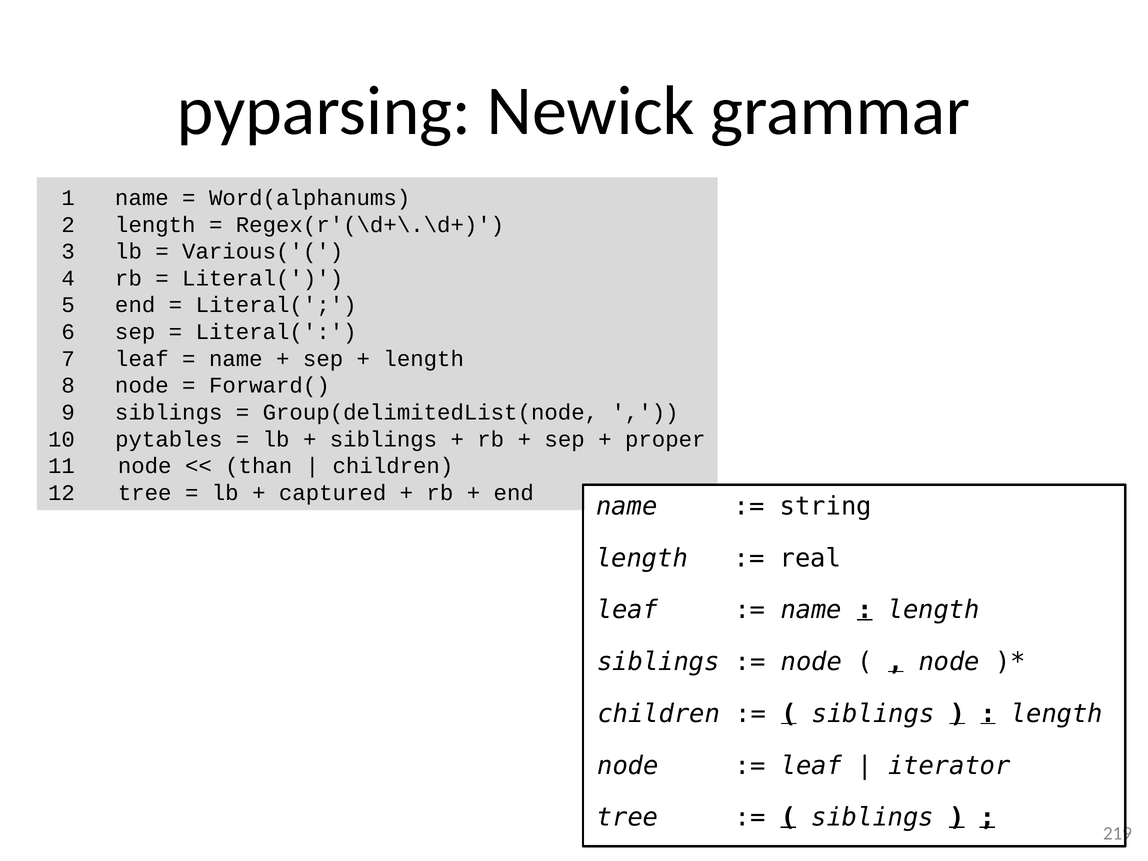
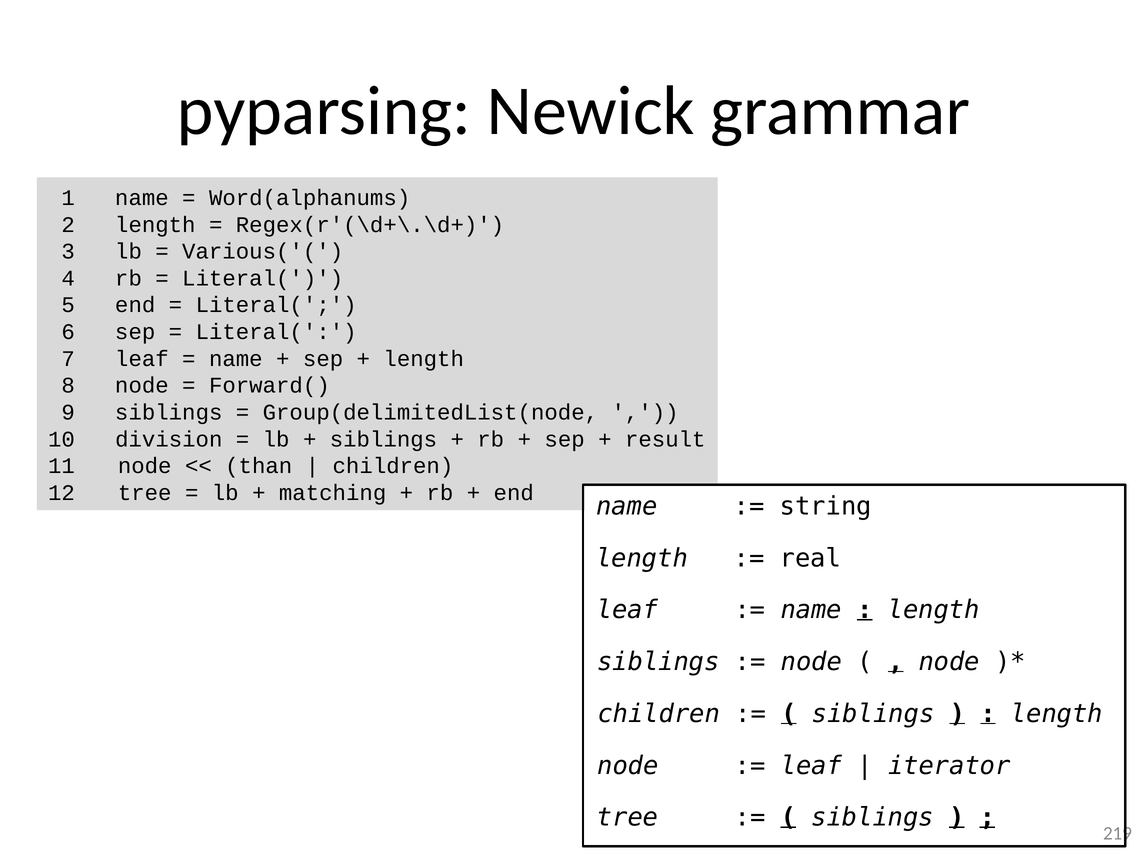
pytables: pytables -> division (169, 439)
proper: proper -> result (665, 439)
captured: captured -> matching (333, 493)
